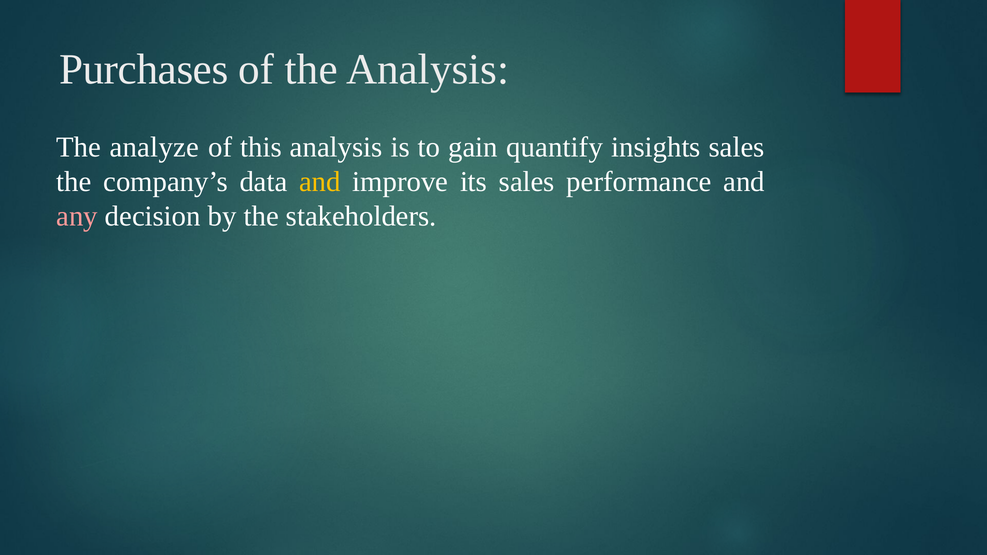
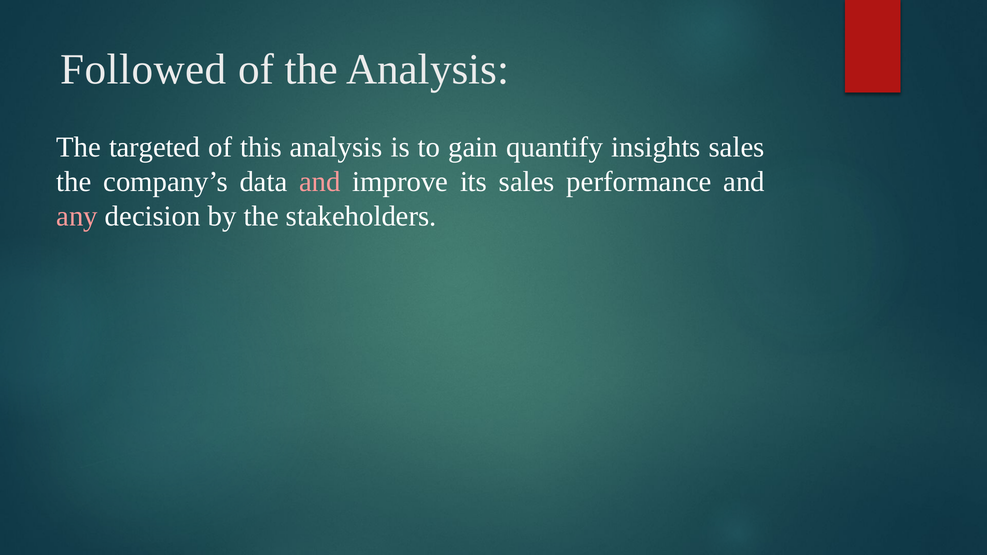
Purchases: Purchases -> Followed (143, 69)
analyze: analyze -> targeted (155, 147)
and colour: yellow -> pink (320, 182)
